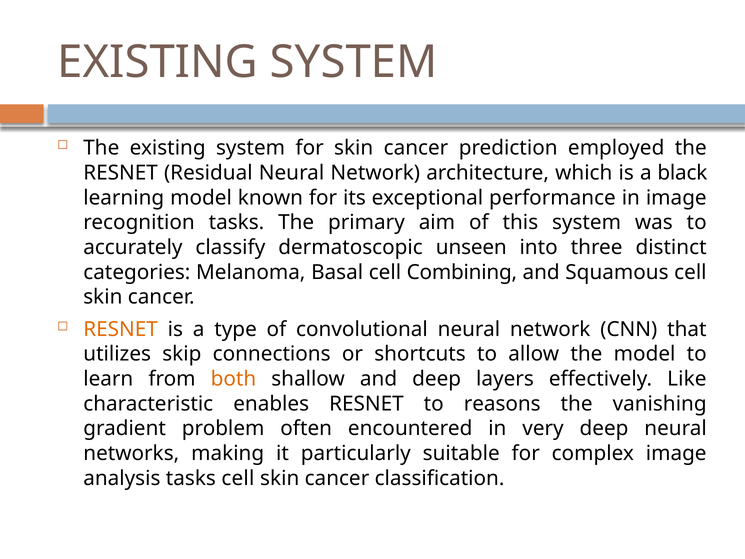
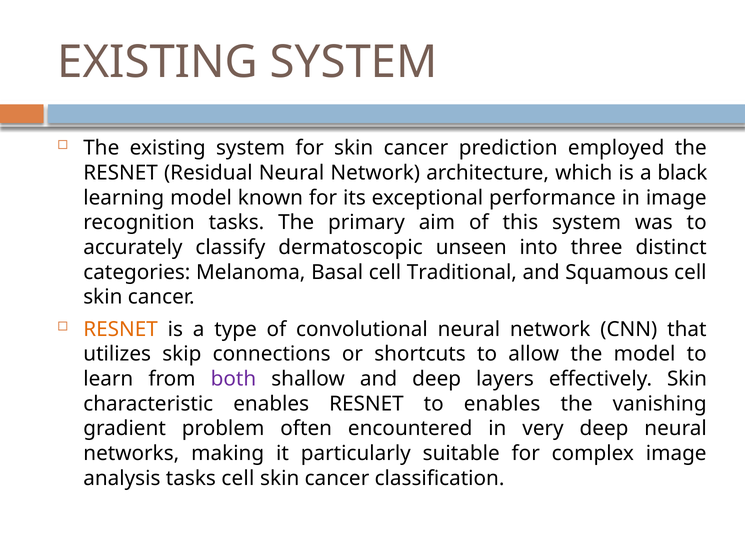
Combining: Combining -> Traditional (462, 272)
both colour: orange -> purple (233, 379)
effectively Like: Like -> Skin (687, 379)
to reasons: reasons -> enables (502, 404)
